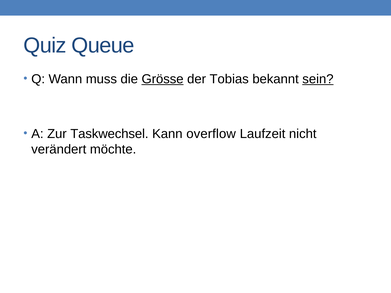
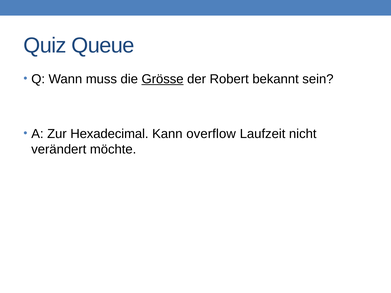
Tobias: Tobias -> Robert (229, 79)
sein underline: present -> none (318, 79)
Taskwechsel: Taskwechsel -> Hexadecimal (109, 134)
